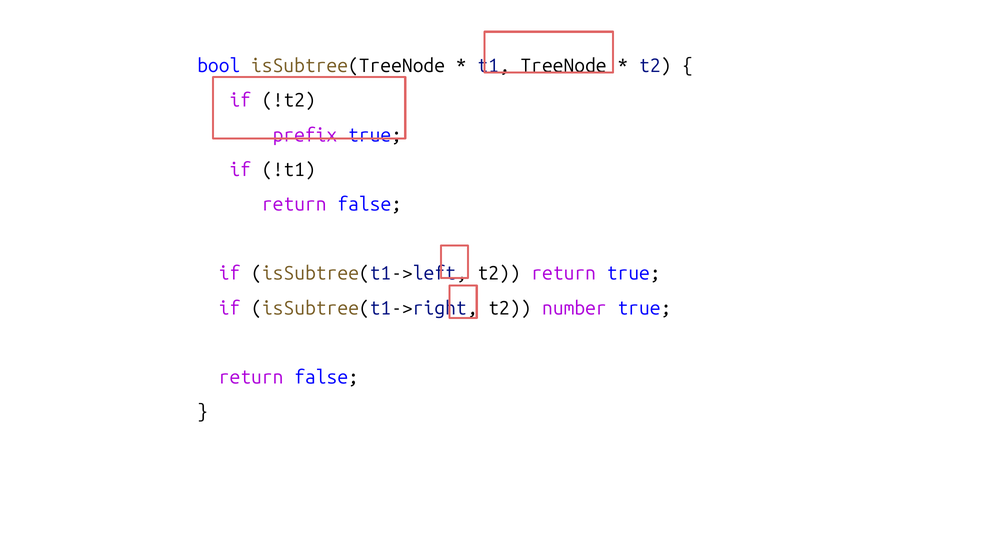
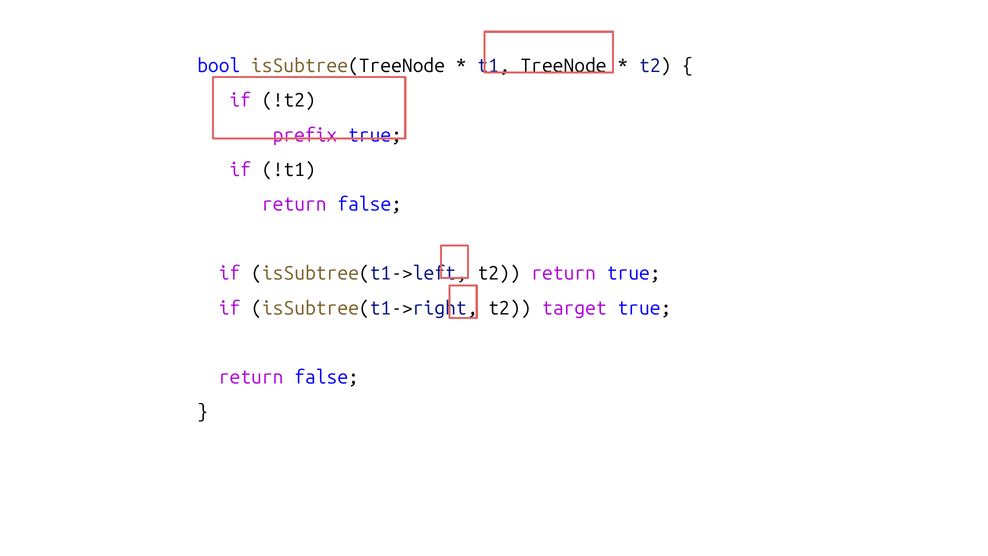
number: number -> target (574, 308)
